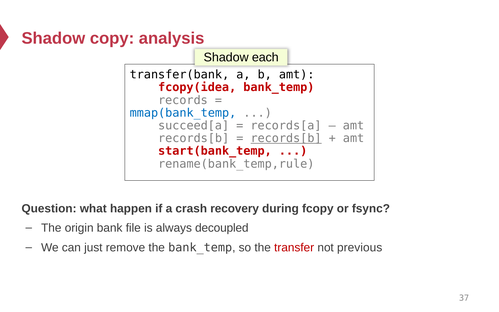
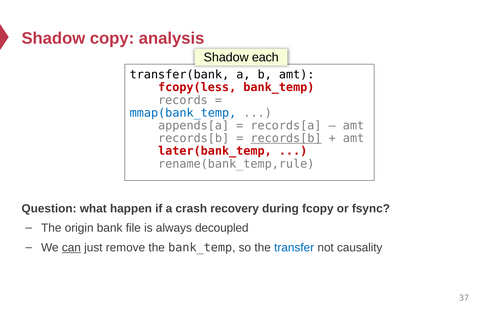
fcopy(idea: fcopy(idea -> fcopy(less (197, 87)
succeed[a: succeed[a -> appends[a (194, 126)
start(bank_temp: start(bank_temp -> later(bank_temp (215, 151)
can underline: none -> present (71, 247)
transfer colour: red -> blue (294, 247)
previous: previous -> causality (360, 247)
